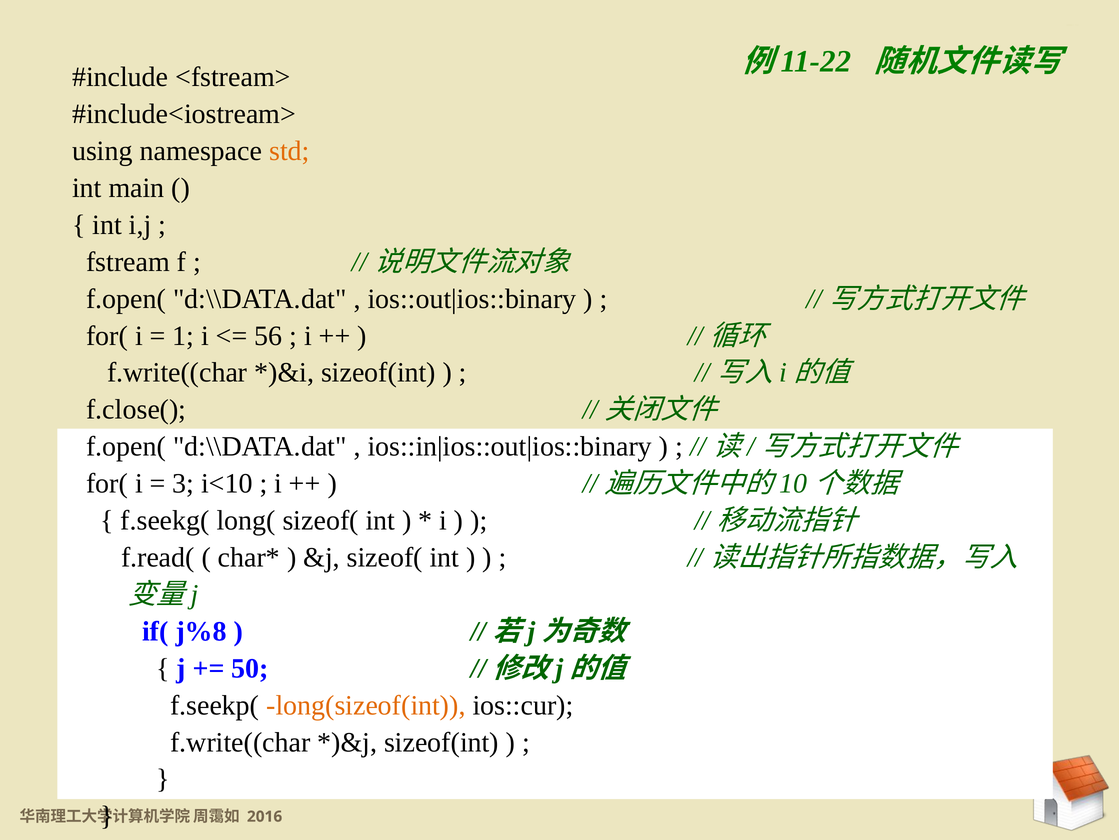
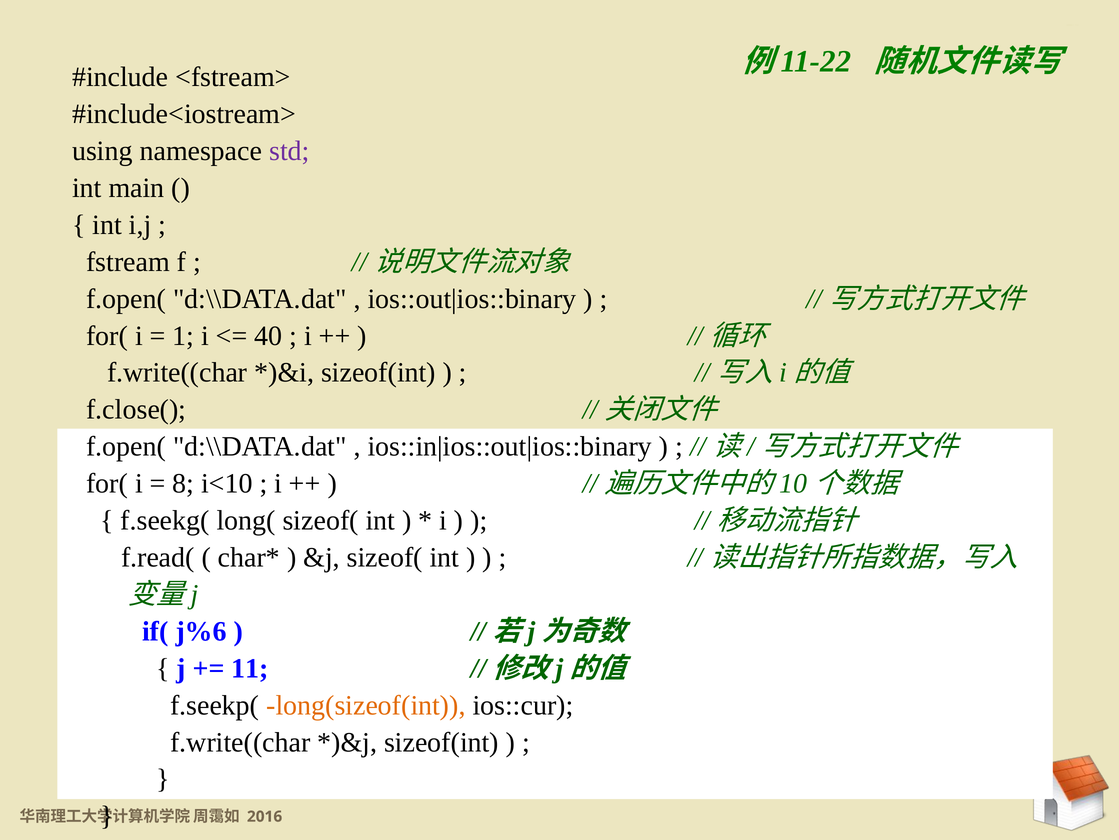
std colour: orange -> purple (289, 151)
56: 56 -> 40 (268, 335)
3: 3 -> 8 (183, 483)
j%8: j%8 -> j%6 (201, 631)
50: 50 -> 11 (250, 668)
